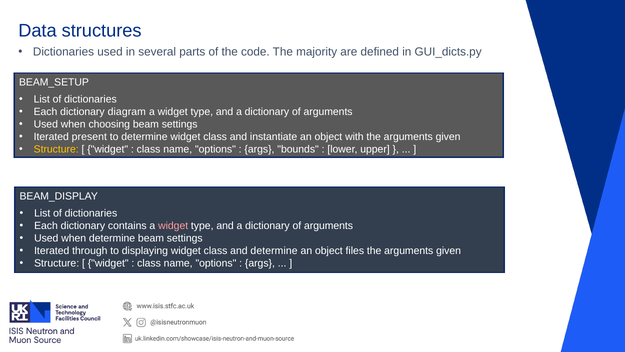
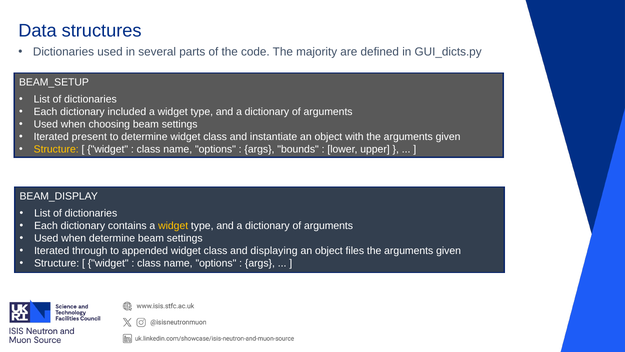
diagram: diagram -> included (127, 112)
widget colour: pink -> yellow (173, 226)
displaying: displaying -> appended (145, 251)
and determine: determine -> displaying (274, 251)
